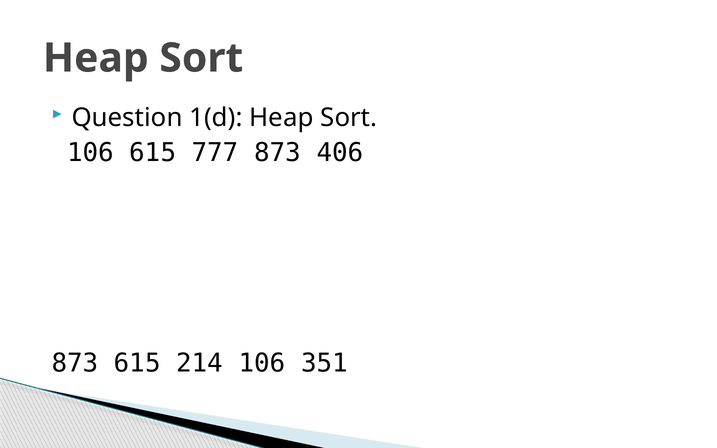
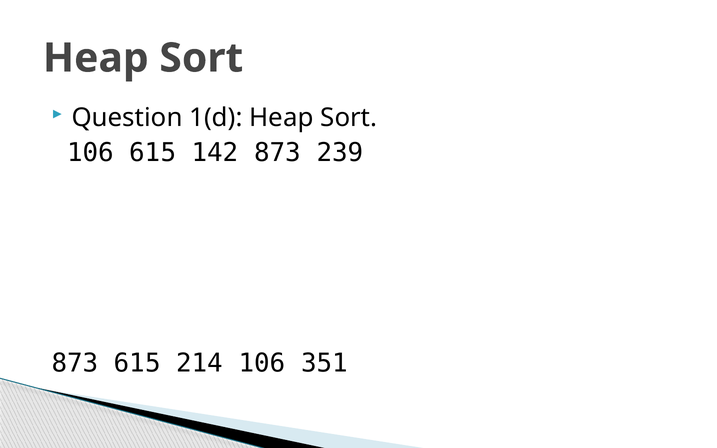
777: 777 -> 142 (215, 153)
406: 406 -> 239 (340, 153)
